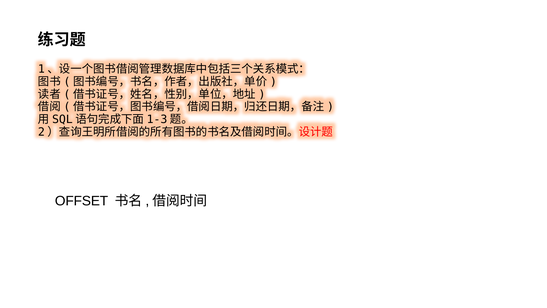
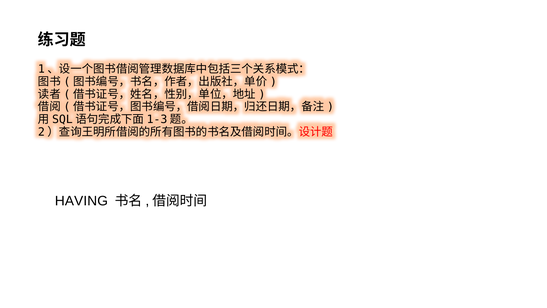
OFFSET: OFFSET -> HAVING (81, 201)
